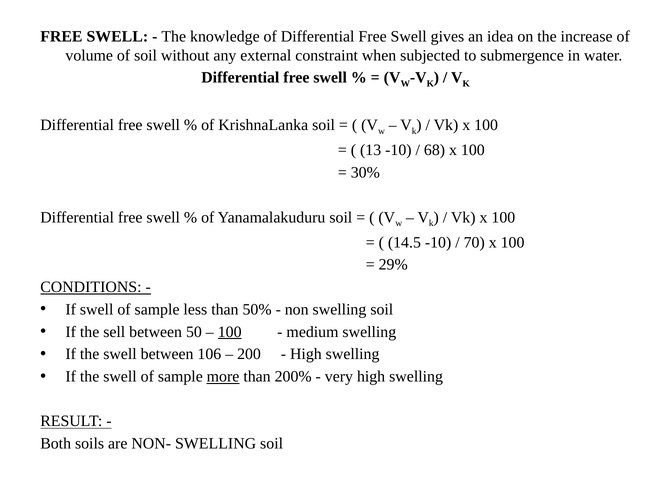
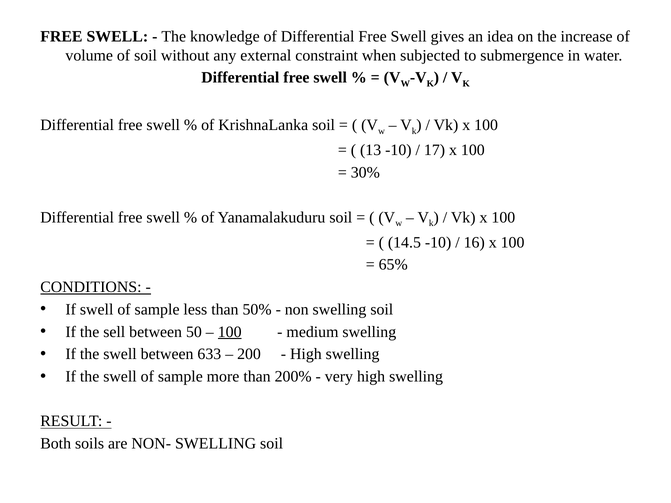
68: 68 -> 17 (435, 150)
70: 70 -> 16 (474, 242)
29%: 29% -> 65% (393, 265)
106: 106 -> 633 (209, 354)
more underline: present -> none (223, 377)
